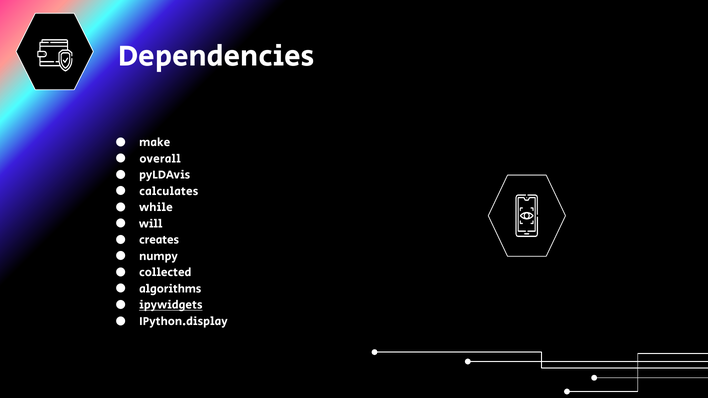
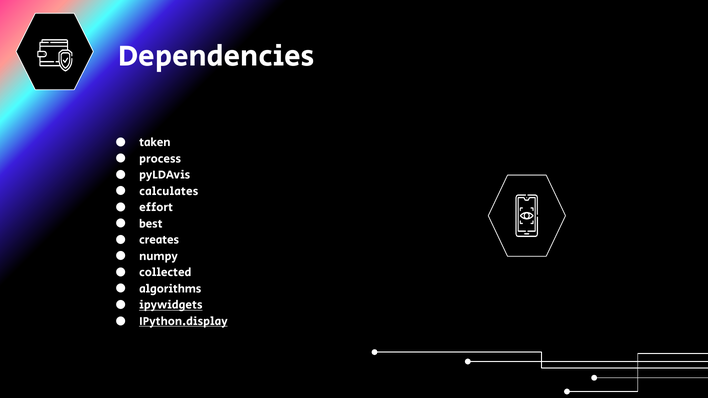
make: make -> taken (155, 142)
overall: overall -> process (160, 159)
while: while -> effort (156, 208)
will: will -> best (151, 224)
IPython.display underline: none -> present (183, 322)
